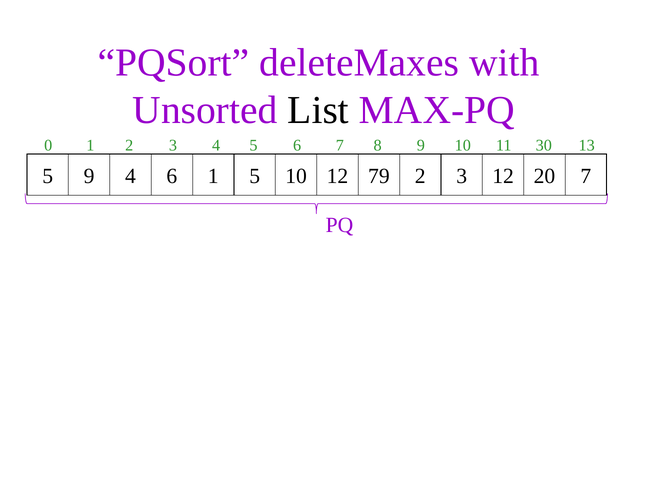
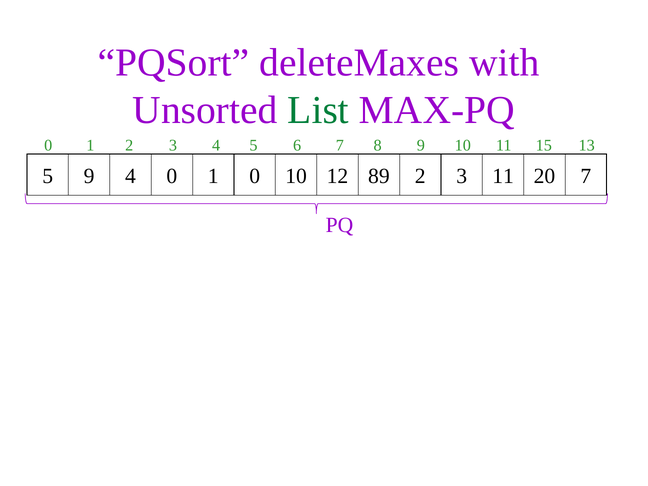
List colour: black -> green (318, 110)
30: 30 -> 15 (544, 146)
4 6: 6 -> 0 (172, 176)
1 5: 5 -> 0 (255, 176)
79: 79 -> 89 (379, 176)
3 12: 12 -> 11 (503, 176)
